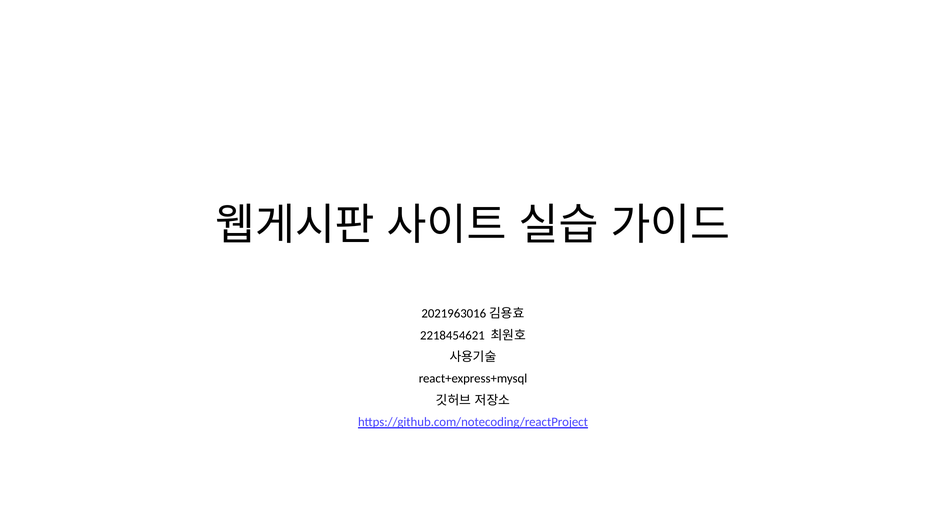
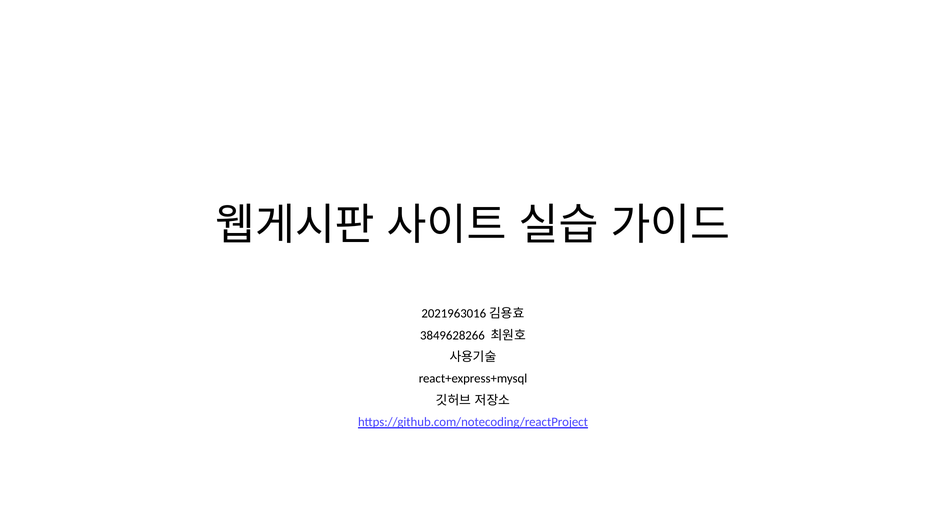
2218454621: 2218454621 -> 3849628266 (452, 335)
